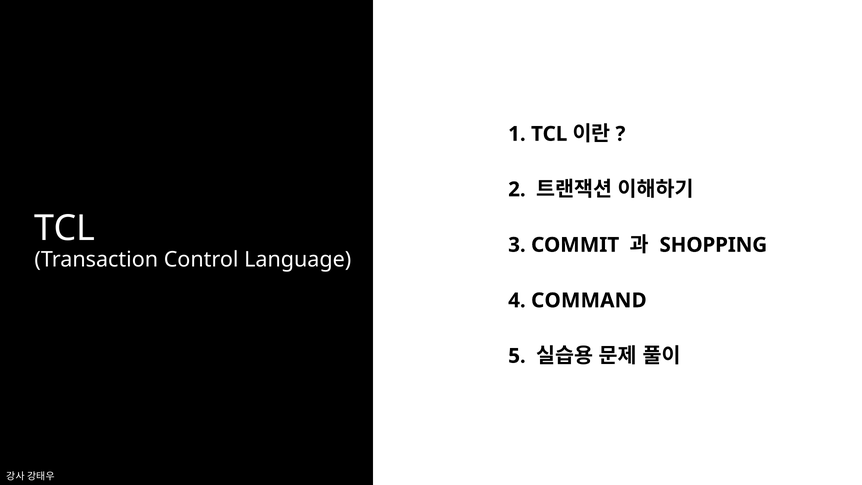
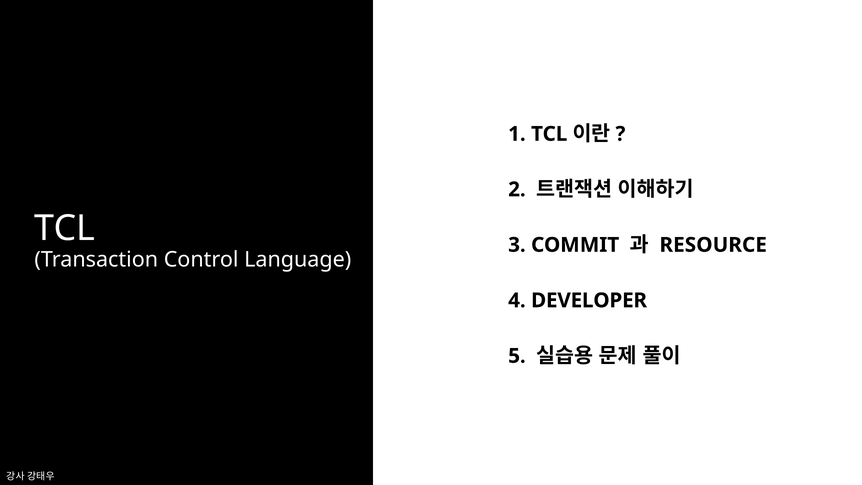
SHOPPING: SHOPPING -> RESOURCE (713, 245)
COMMAND: COMMAND -> DEVELOPER (589, 300)
